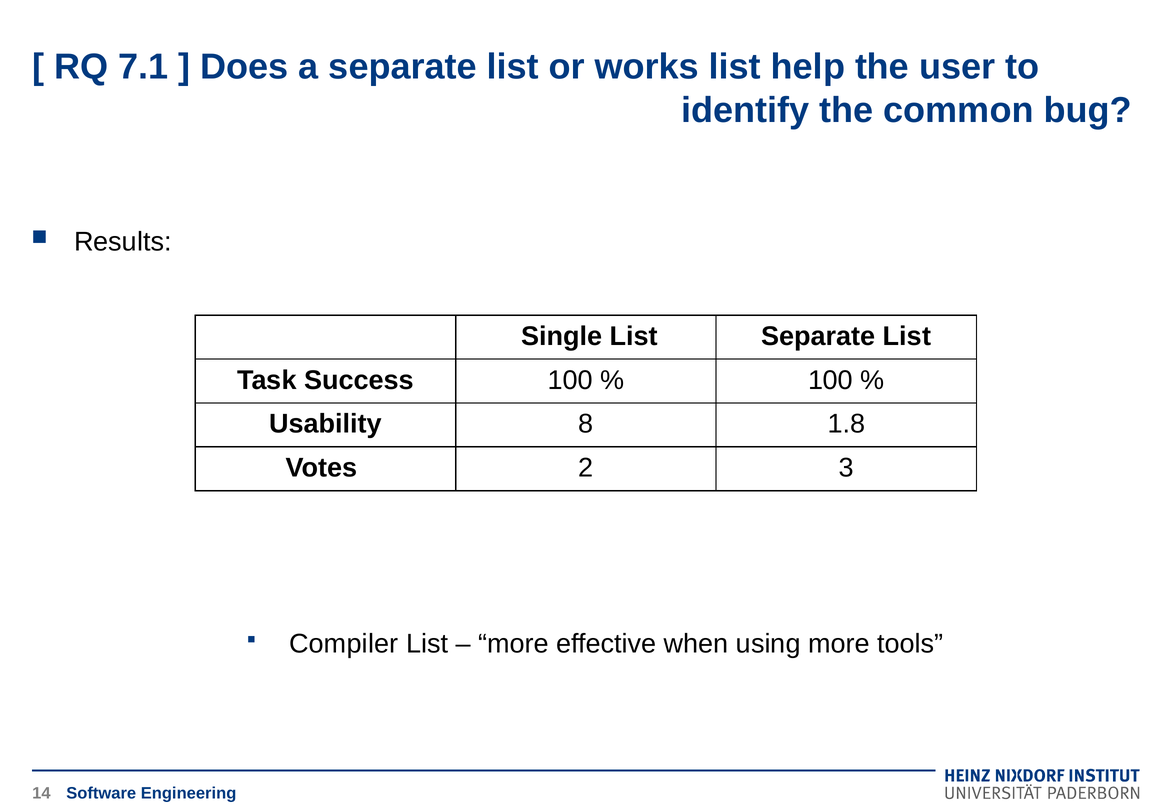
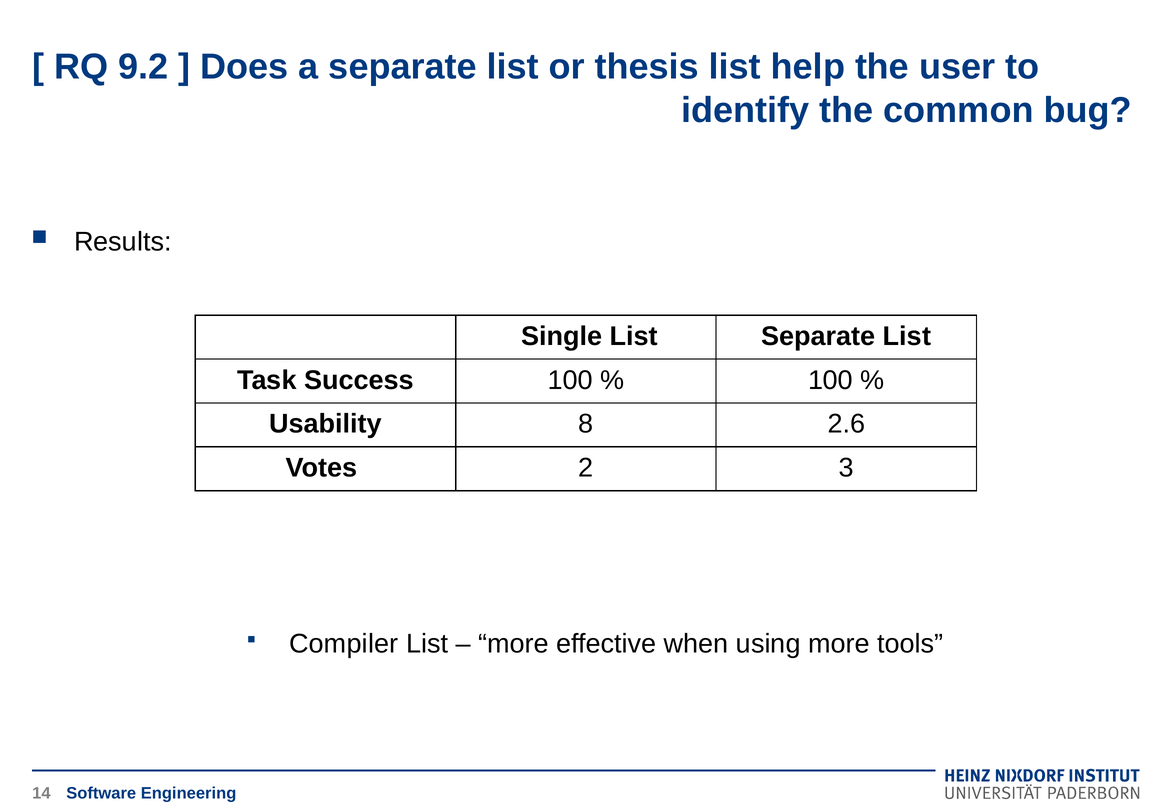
7.1: 7.1 -> 9.2 (143, 67)
works: works -> thesis (647, 67)
1.8: 1.8 -> 2.6 (846, 424)
